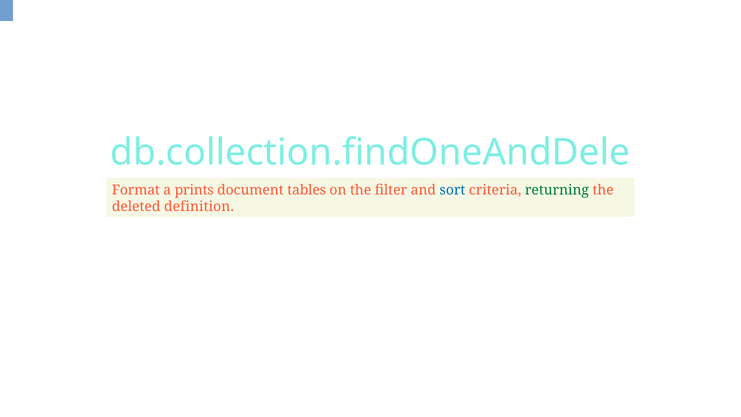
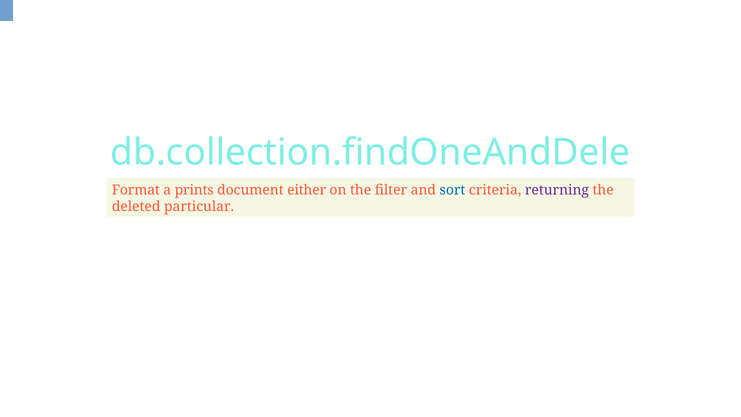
tables: tables -> either (307, 190)
returning colour: green -> purple (557, 190)
definition: definition -> particular (199, 207)
